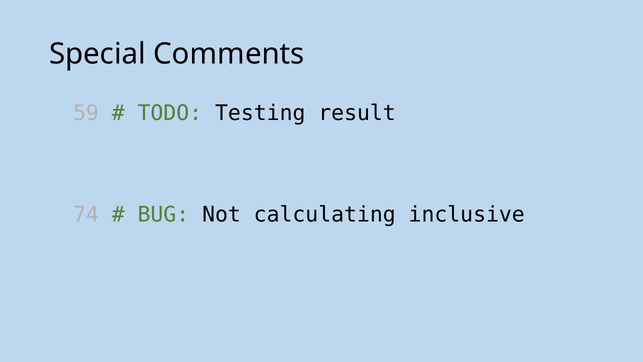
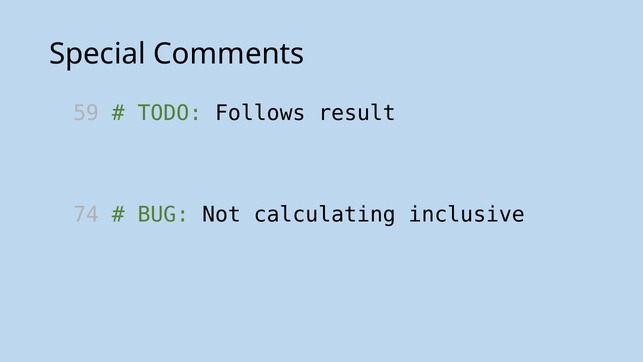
Testing: Testing -> Follows (260, 113)
